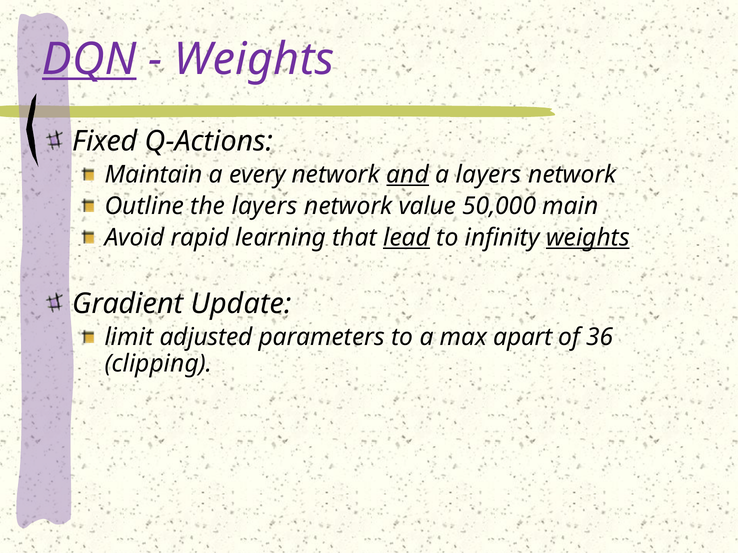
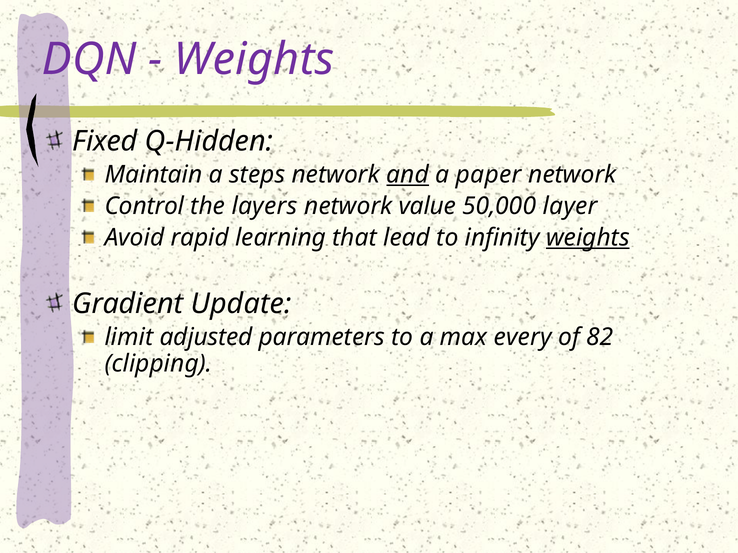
DQN underline: present -> none (89, 59)
Q-Actions: Q-Actions -> Q-Hidden (209, 141)
every: every -> steps (257, 175)
a layers: layers -> paper (489, 175)
Outline: Outline -> Control (144, 206)
main: main -> layer (570, 206)
lead underline: present -> none (407, 238)
apart: apart -> every (523, 338)
36: 36 -> 82 (600, 338)
